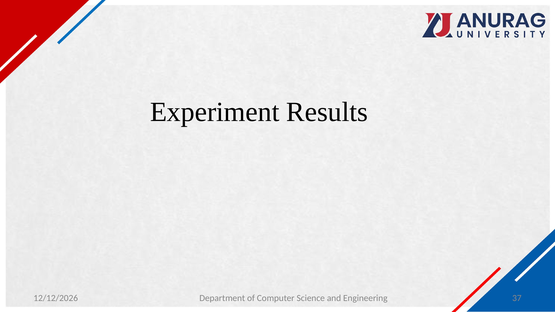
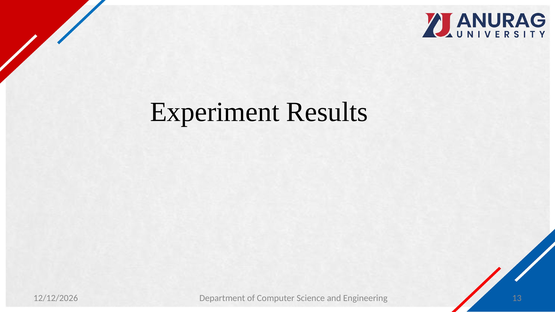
37: 37 -> 13 (517, 298)
